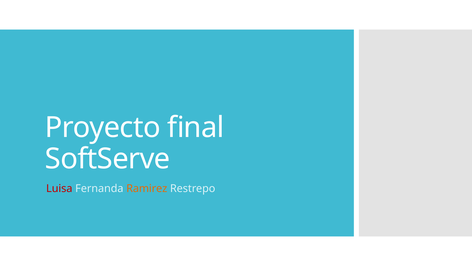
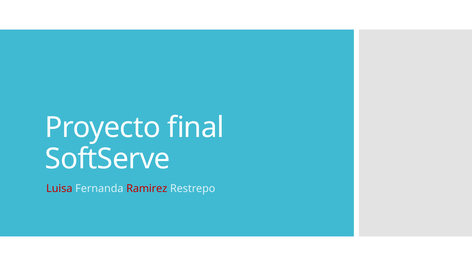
Ramirez colour: orange -> red (147, 188)
